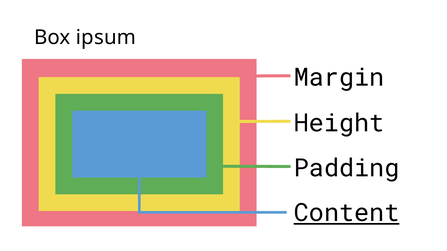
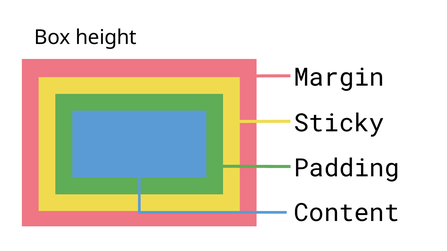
ipsum: ipsum -> height (106, 38)
Height: Height -> Sticky (339, 123)
Content underline: present -> none (347, 213)
